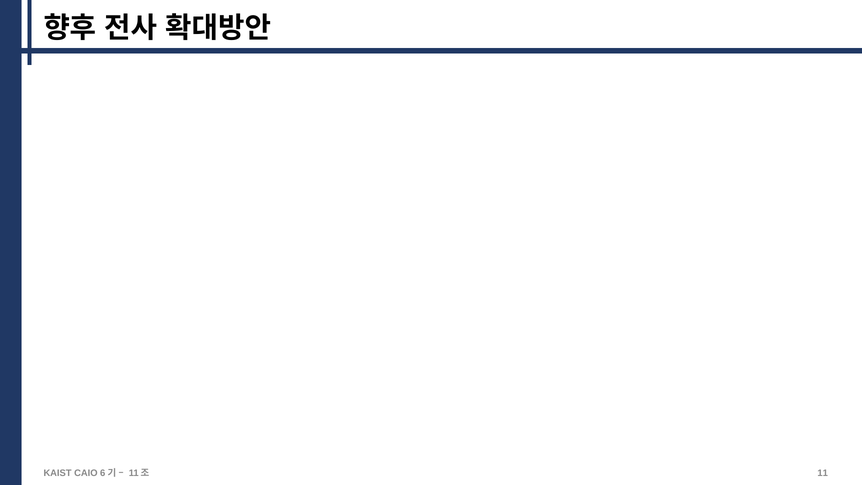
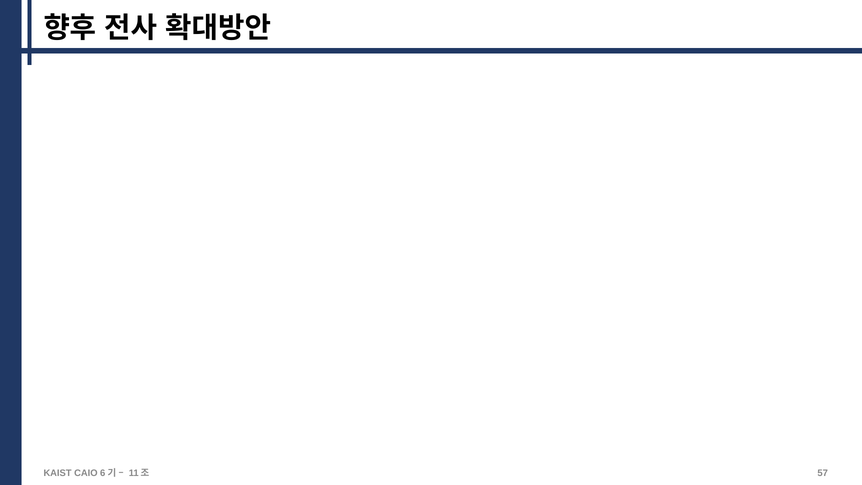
11: 11 -> 57 (823, 473)
